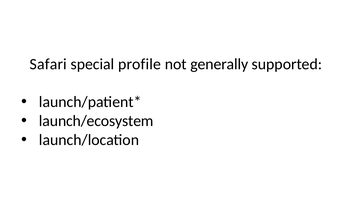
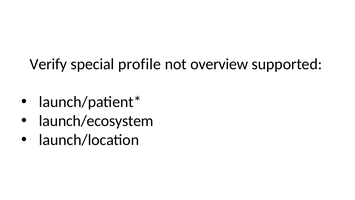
Safari: Safari -> Verify (48, 64)
generally: generally -> overview (219, 64)
